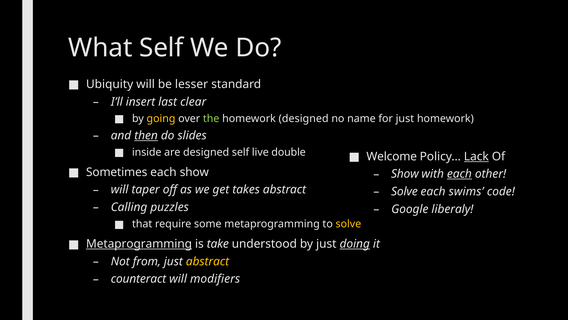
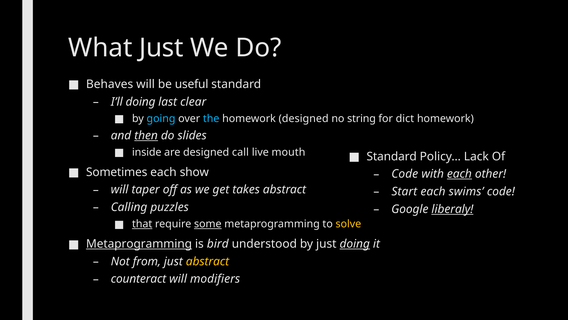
What Self: Self -> Just (161, 48)
Ubiquity: Ubiquity -> Behaves (110, 84)
lesser: lesser -> useful (192, 84)
I’ll insert: insert -> doing (141, 102)
going colour: yellow -> light blue (161, 118)
the colour: light green -> light blue (211, 118)
name: name -> string (361, 118)
for just: just -> dict (405, 118)
designed self: self -> call (240, 152)
double: double -> mouth (288, 152)
Welcome: Welcome -> Standard (392, 156)
Lack underline: present -> none (476, 156)
Show: Show -> Code (405, 174)
Solve: Solve -> Start (404, 191)
liberaly underline: none -> present (452, 209)
that underline: none -> present (142, 224)
some underline: none -> present (208, 224)
take: take -> bird (218, 244)
